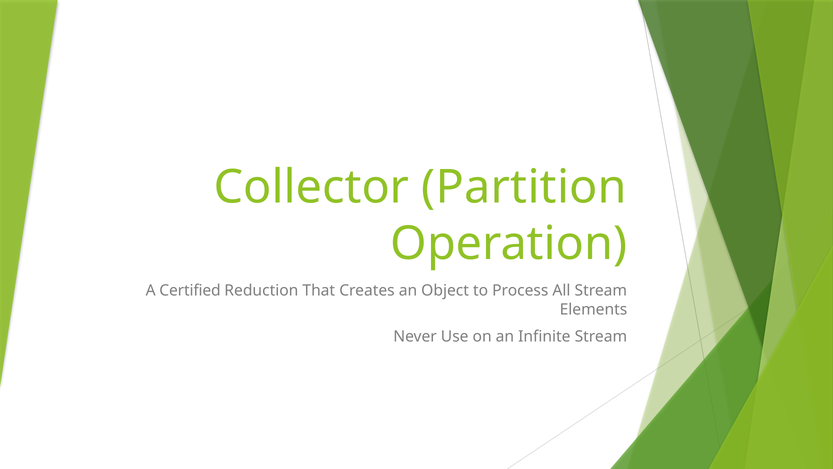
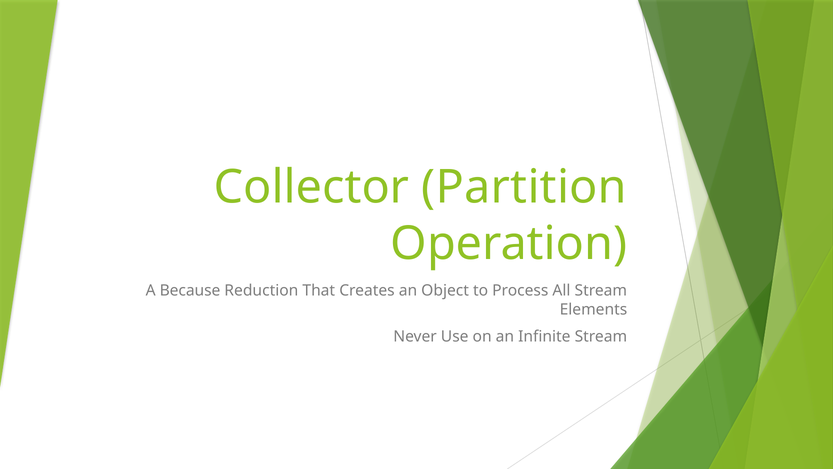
Certified: Certified -> Because (190, 290)
